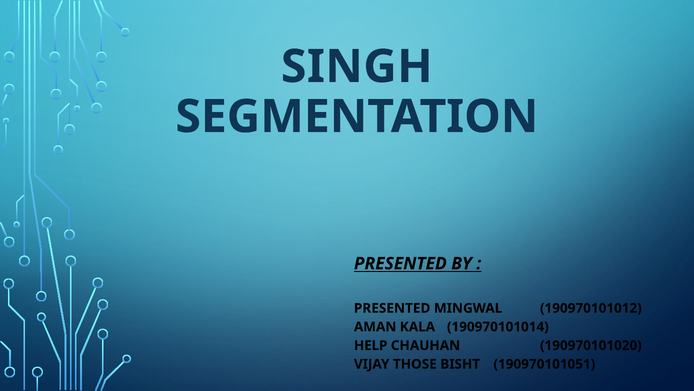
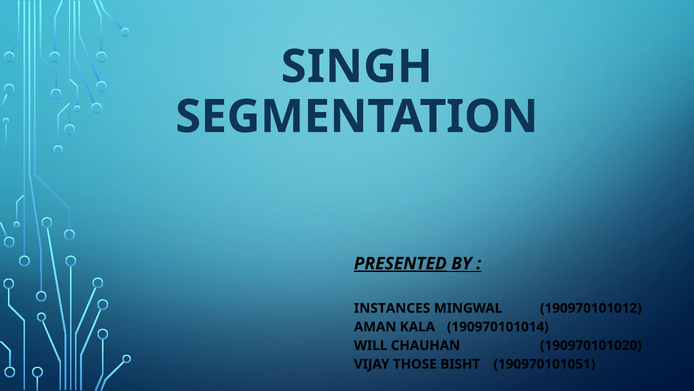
PRESENTED underline: none -> present (400, 263)
PRESENTED: PRESENTED -> INSTANCES (392, 308)
HELP: HELP -> WILL (371, 345)
